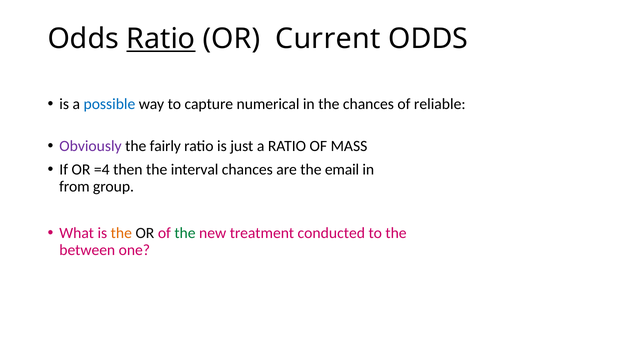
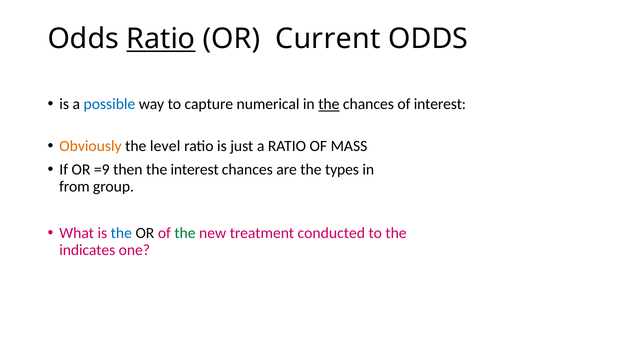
the underline: none -> present (329, 104)
of reliable: reliable -> interest (440, 104)
Obviously colour: purple -> orange (91, 146)
fairly: fairly -> level (165, 146)
=4: =4 -> =9 (102, 170)
the interval: interval -> interest (195, 170)
email: email -> types (342, 170)
the colour: orange -> blue (121, 233)
between: between -> indicates (87, 250)
